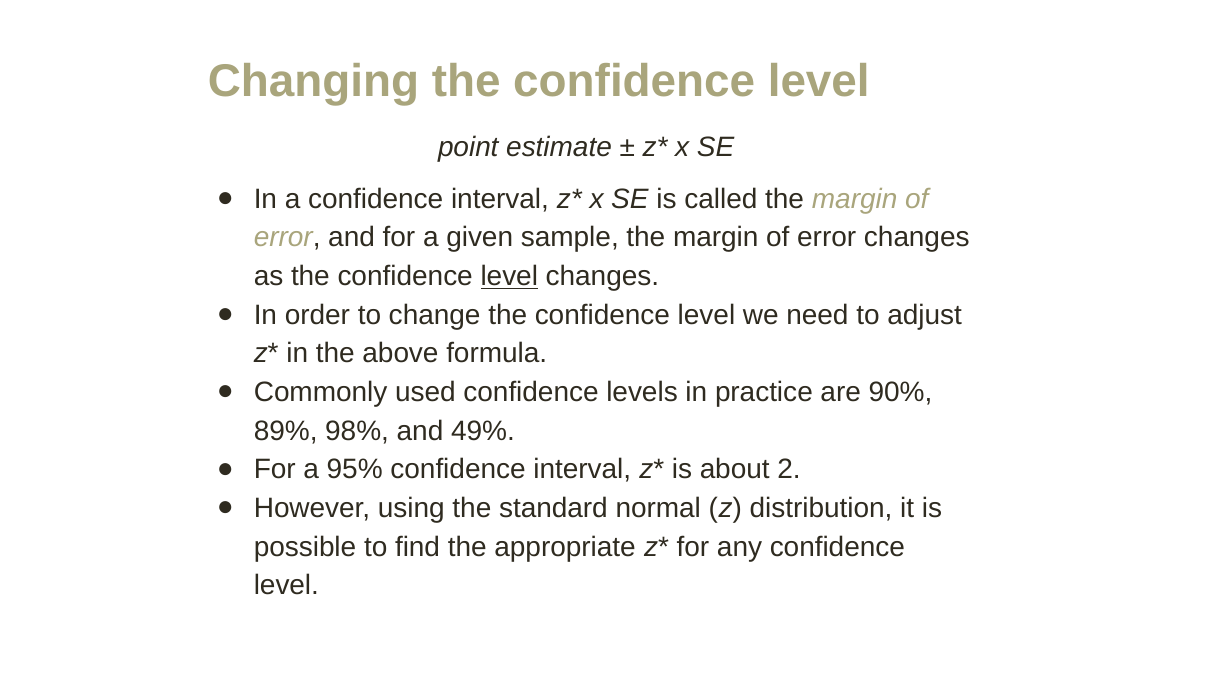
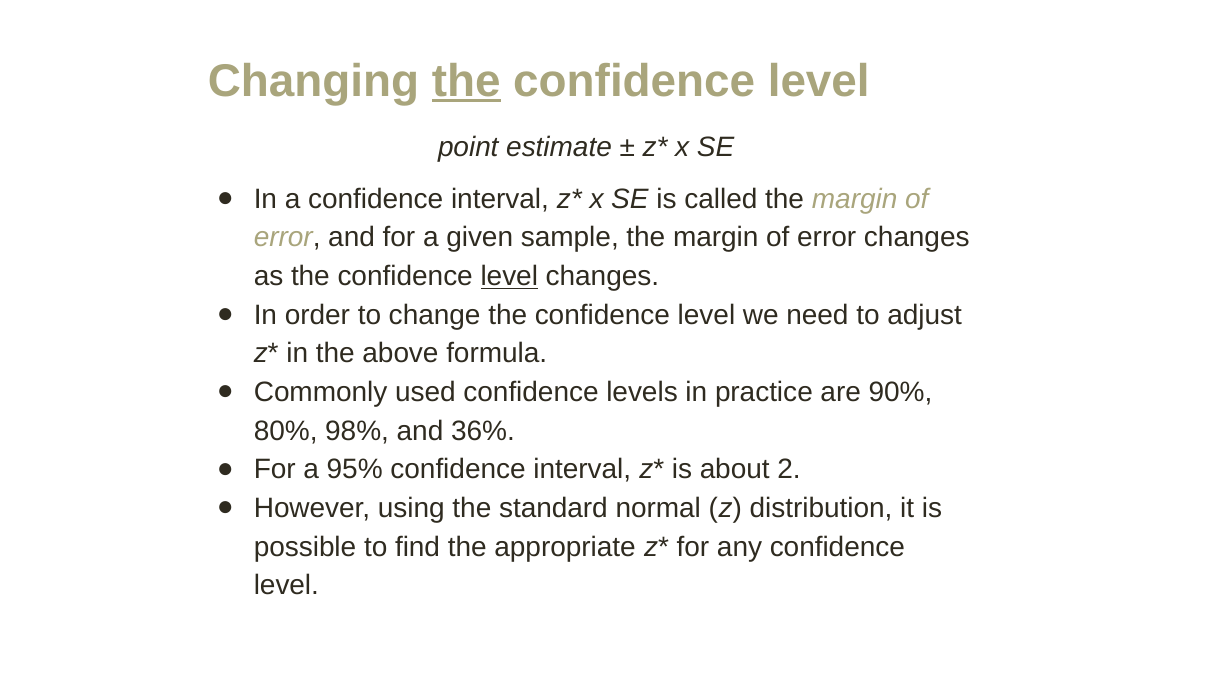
the underline: none -> present (466, 81)
89%: 89% -> 80% (286, 431)
49%: 49% -> 36% (483, 431)
